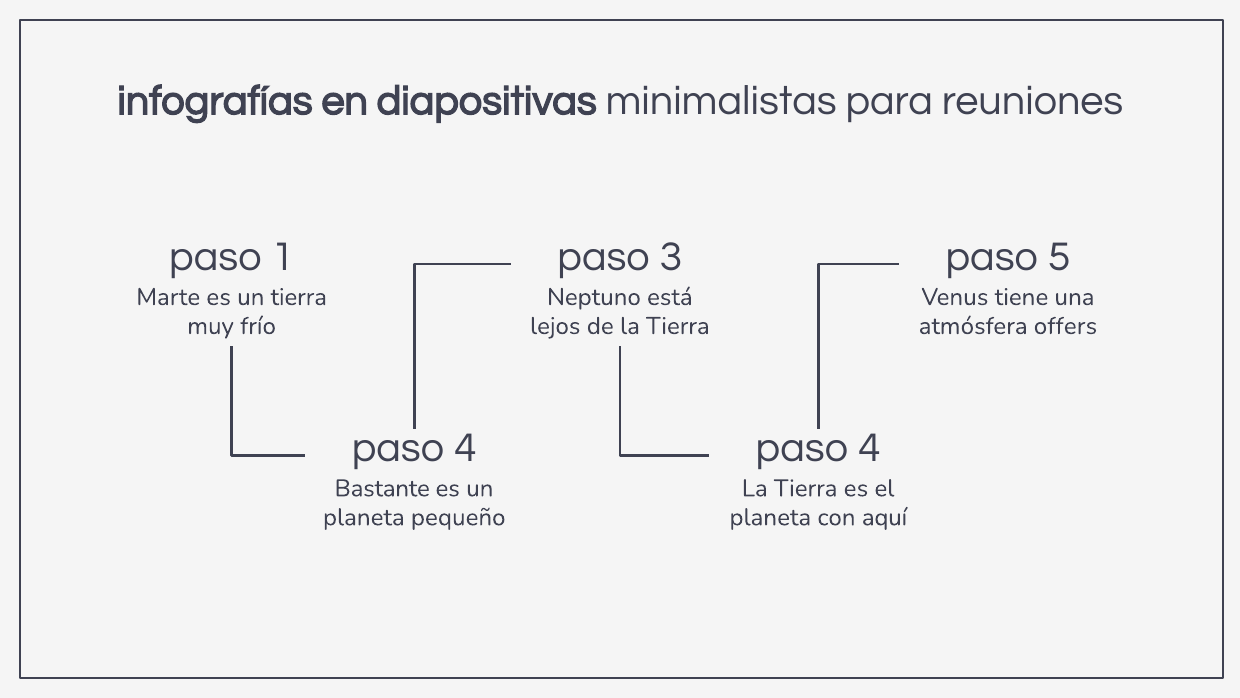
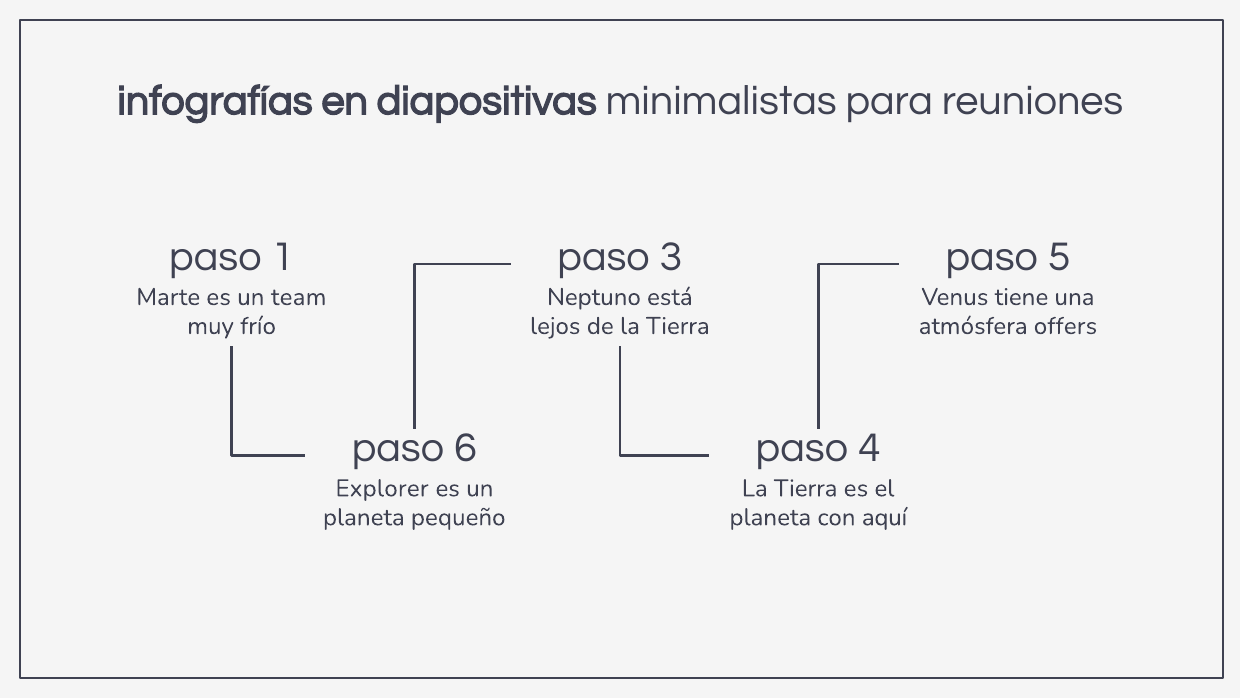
un tierra: tierra -> team (299, 297)
4: 4 -> 6 (465, 448)
Bastante: Bastante -> Explorer (382, 488)
